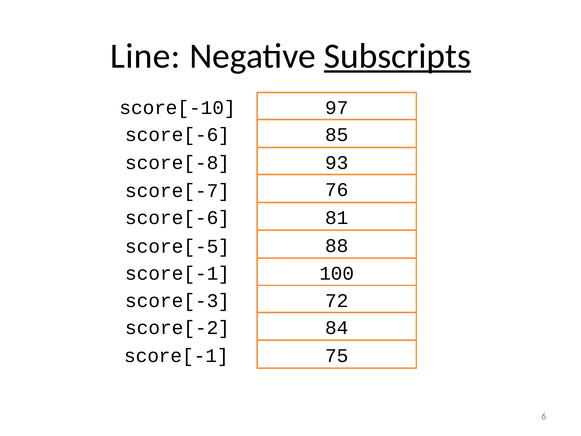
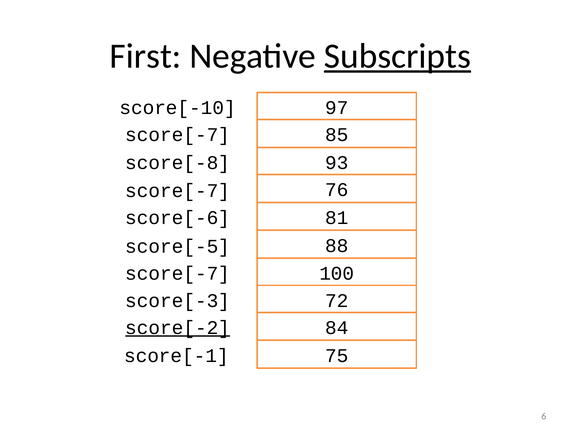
Line: Line -> First (146, 56)
score[-6: score[-6 -> score[-7 (178, 135)
score[-1: score[-1 -> score[-7 (178, 273)
score[-2 underline: none -> present (178, 328)
